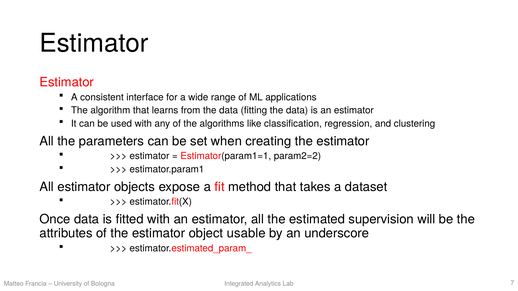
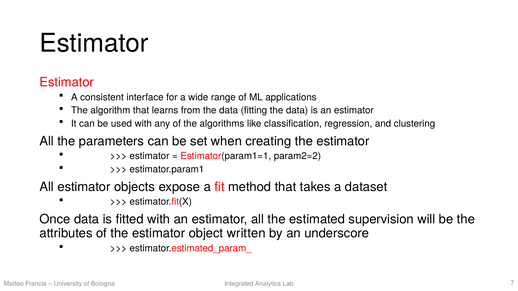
usable: usable -> written (246, 234)
